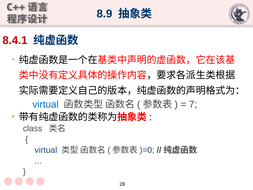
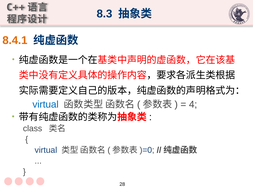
8.9: 8.9 -> 8.3 (105, 14)
8.4.1 colour: red -> orange (15, 40)
7: 7 -> 4 (193, 104)
